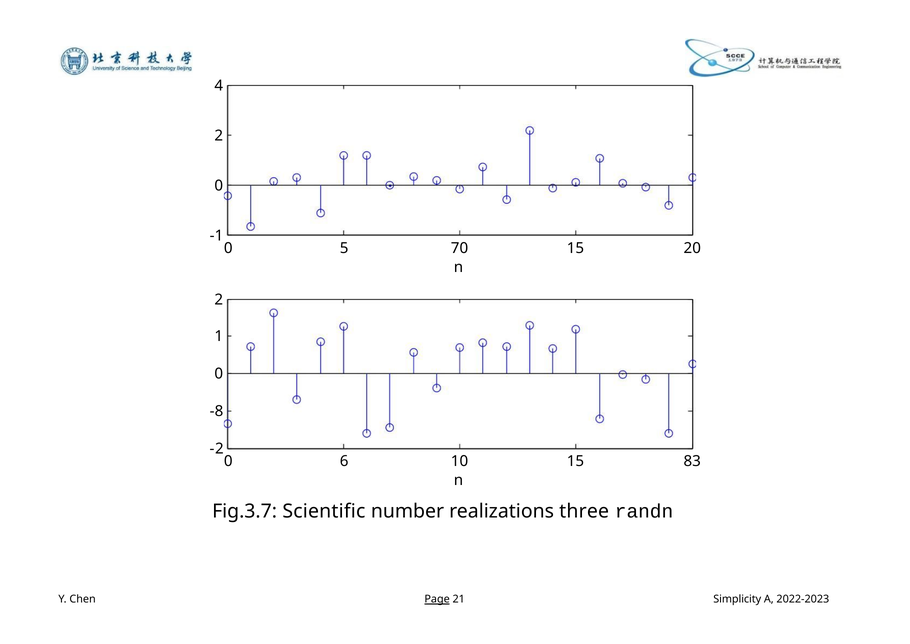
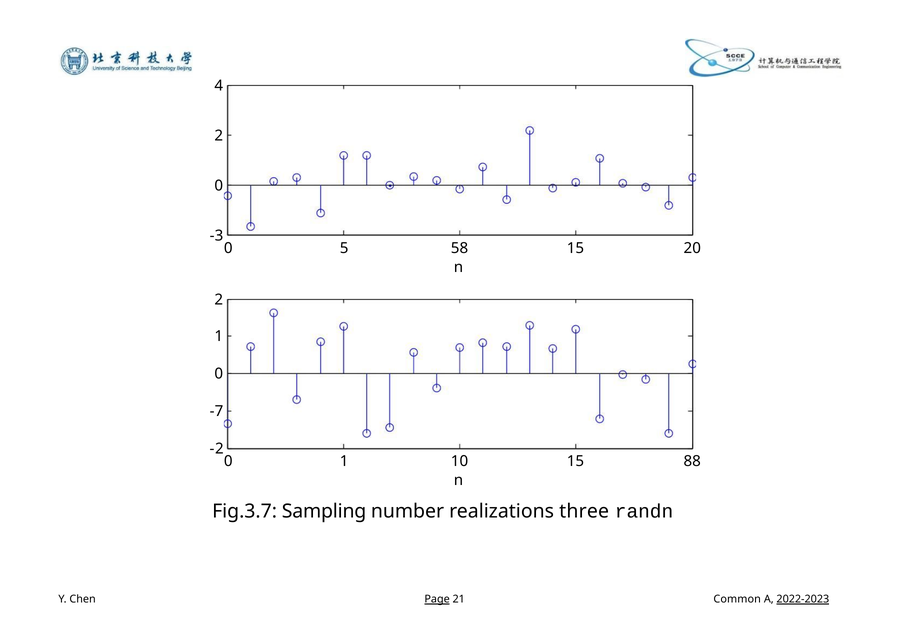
-1: -1 -> -3 (217, 236)
70: 70 -> 58 (460, 248)
-8: -8 -> -7 (217, 411)
0 6: 6 -> 1 (344, 461)
83: 83 -> 88 (692, 461)
Scientific: Scientific -> Sampling (324, 511)
Simplicity: Simplicity -> Common (737, 599)
2022-2023 underline: none -> present (803, 599)
